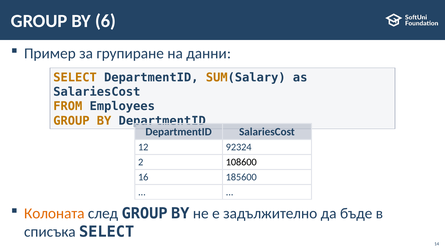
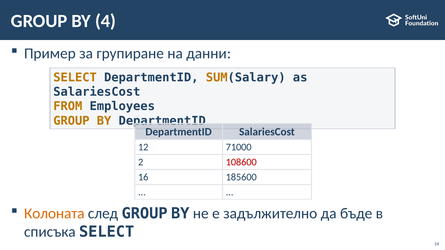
6: 6 -> 4 (106, 21)
92324: 92324 -> 71000 (239, 147)
108600 colour: black -> red (241, 162)
